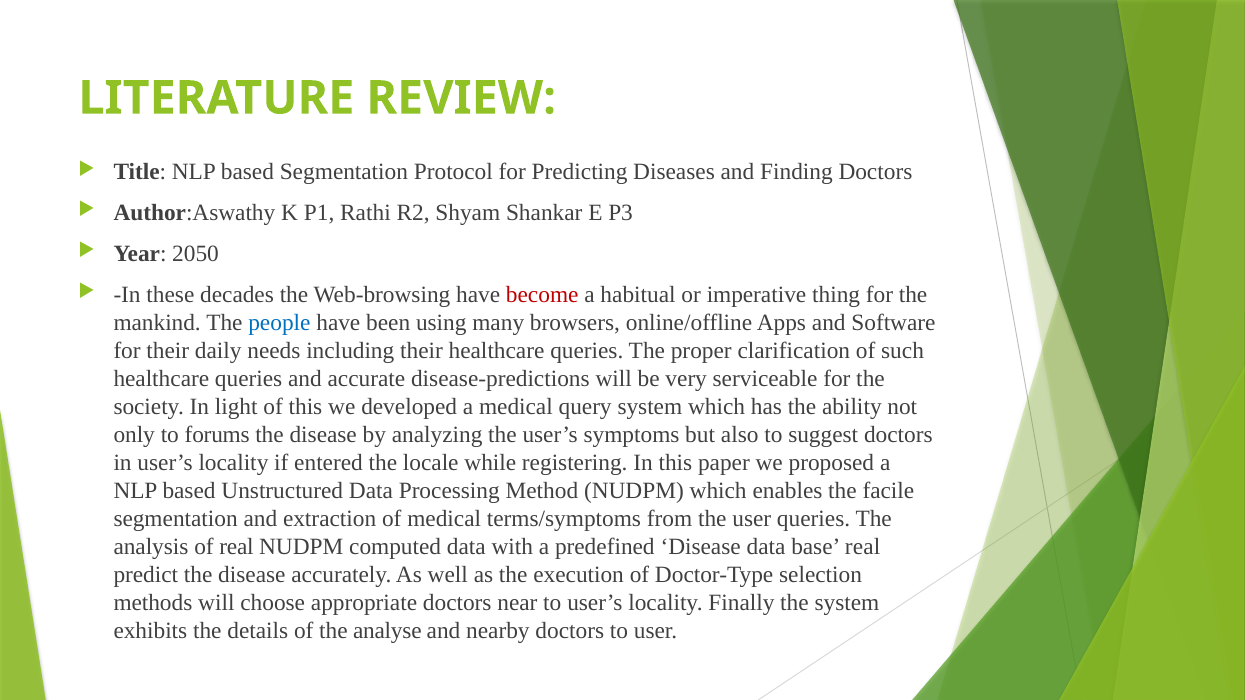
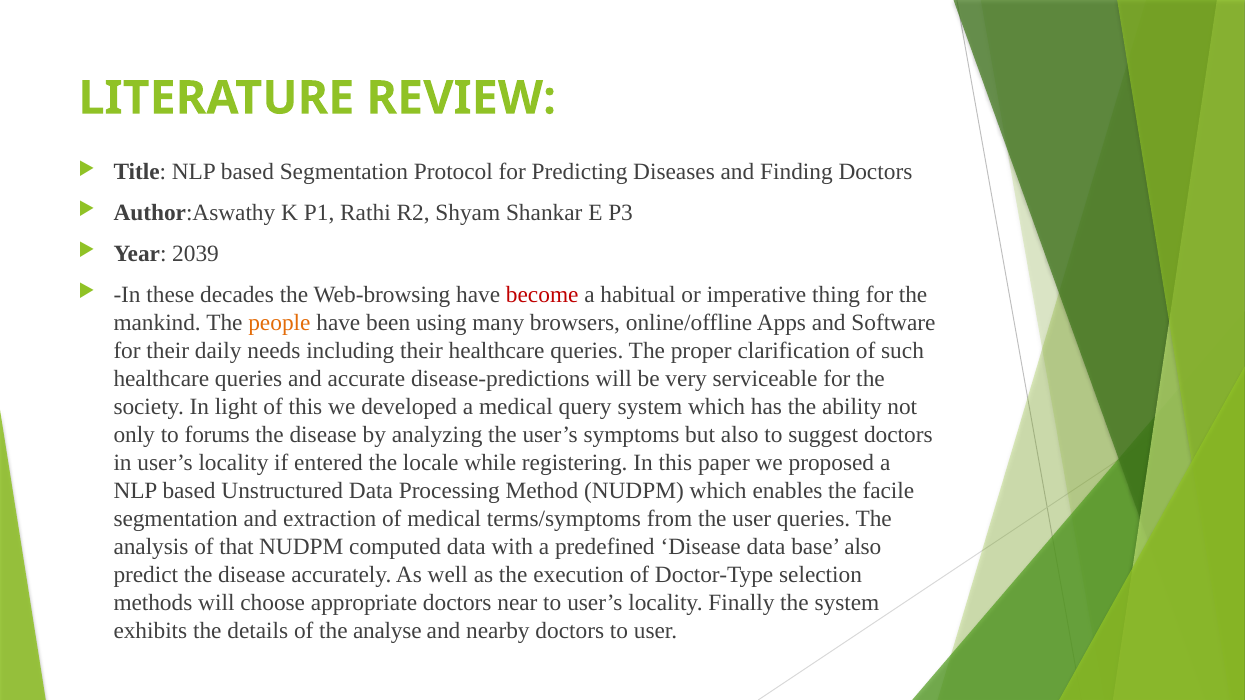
2050: 2050 -> 2039 (196, 254)
people colour: blue -> orange (279, 323)
of real: real -> that (237, 547)
base real: real -> also (863, 547)
